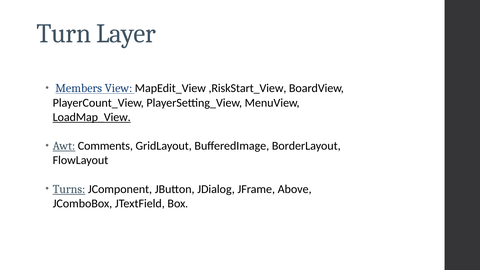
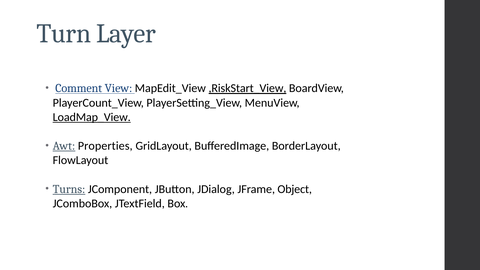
Members: Members -> Comment (79, 88)
,RiskStart_View underline: none -> present (247, 88)
Comments: Comments -> Properties (105, 146)
Above: Above -> Object (295, 189)
